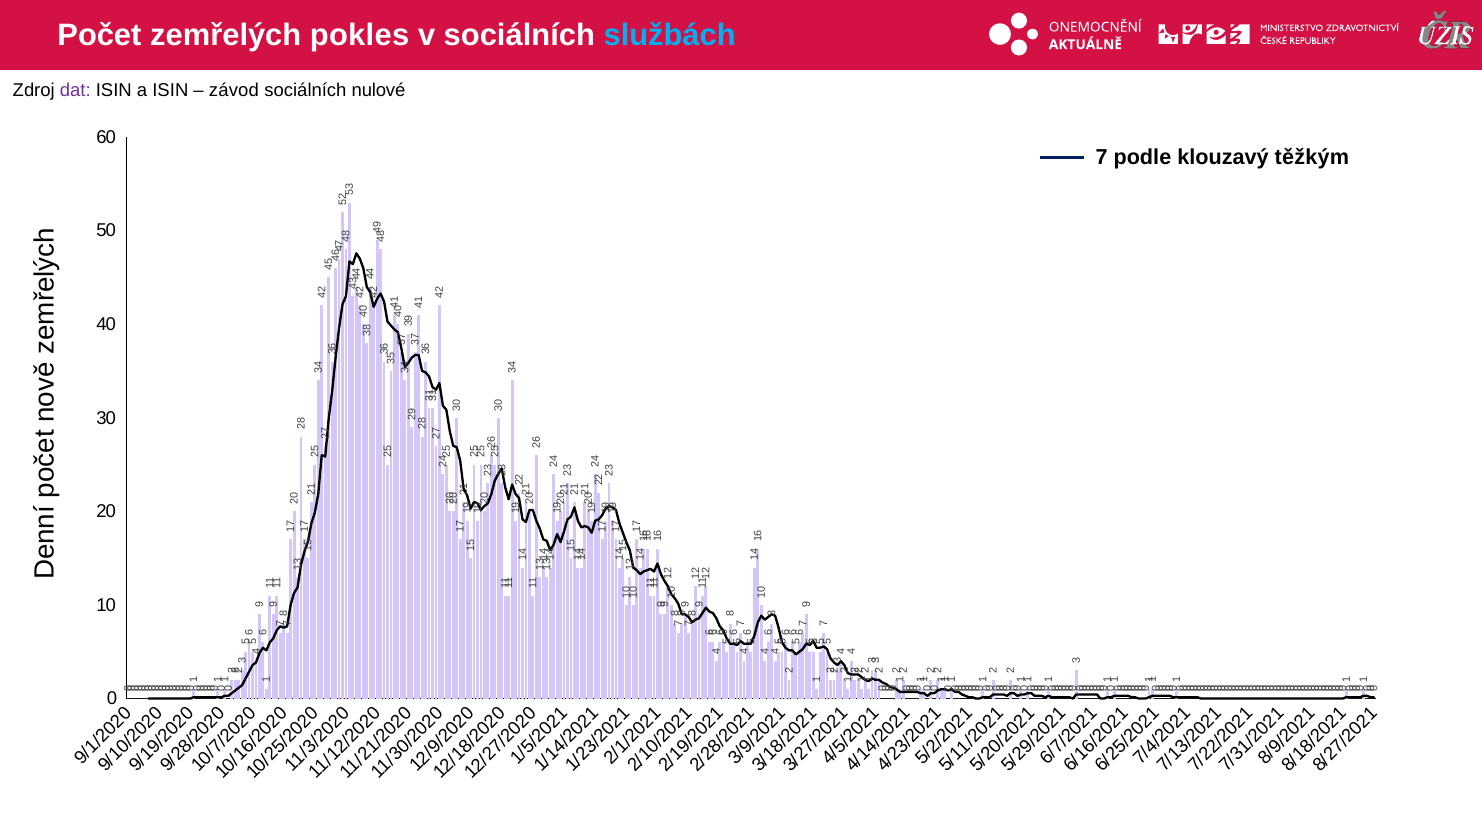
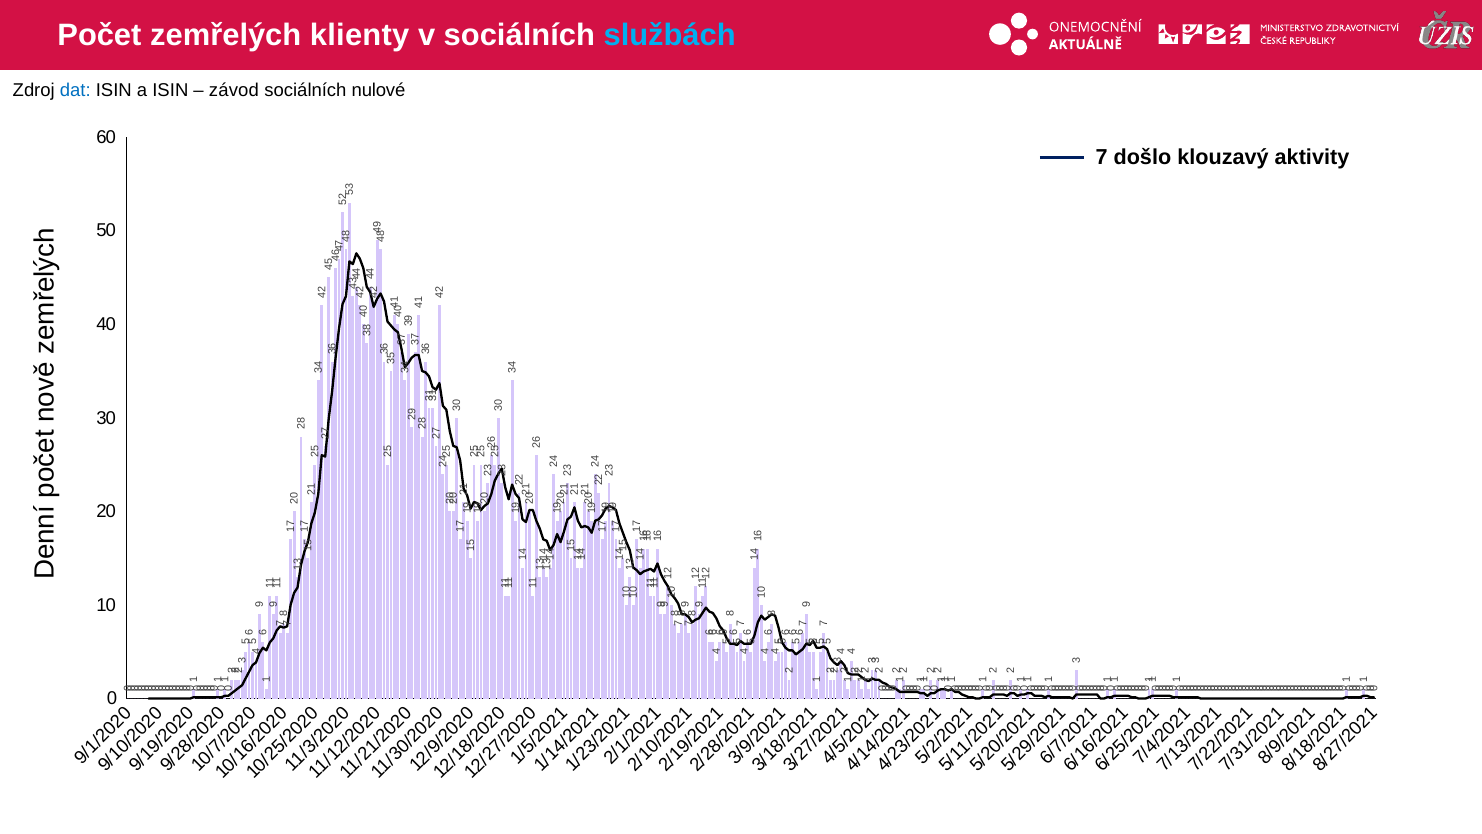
pokles: pokles -> klienty (360, 35)
dat colour: purple -> blue (75, 91)
podle: podle -> došlo (1142, 157)
těžkým: těžkým -> aktivity (1312, 157)
